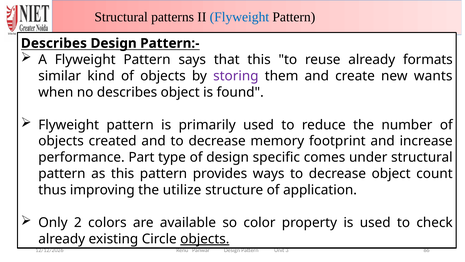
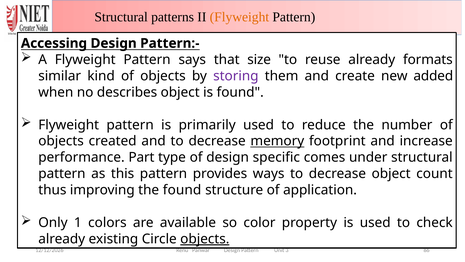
Flyweight colour: blue -> orange (239, 17)
Describes: Describes -> Accessing (54, 43)
that this: this -> size (259, 60)
wants: wants -> added (433, 76)
memory underline: none -> present (277, 141)
the utilize: utilize -> found (182, 190)
2: 2 -> 1 (78, 222)
